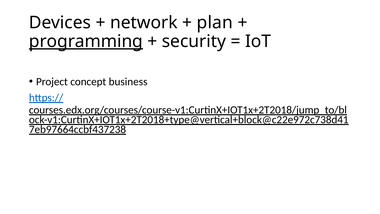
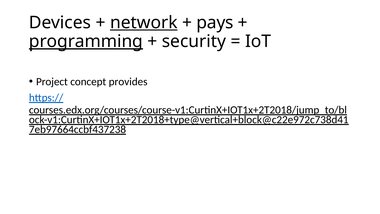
network underline: none -> present (144, 23)
plan: plan -> pays (215, 23)
business: business -> provides (128, 82)
